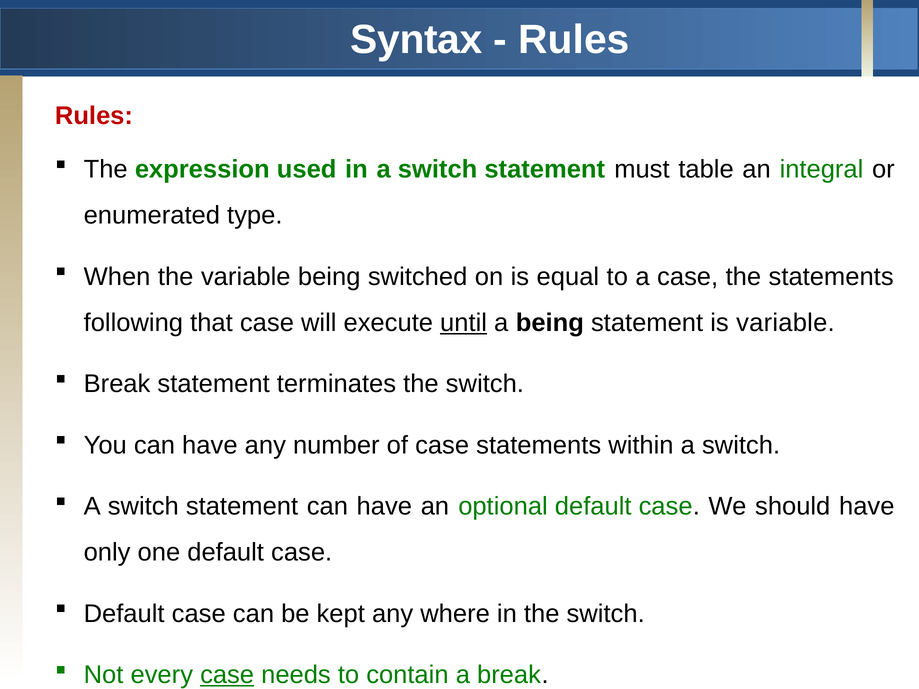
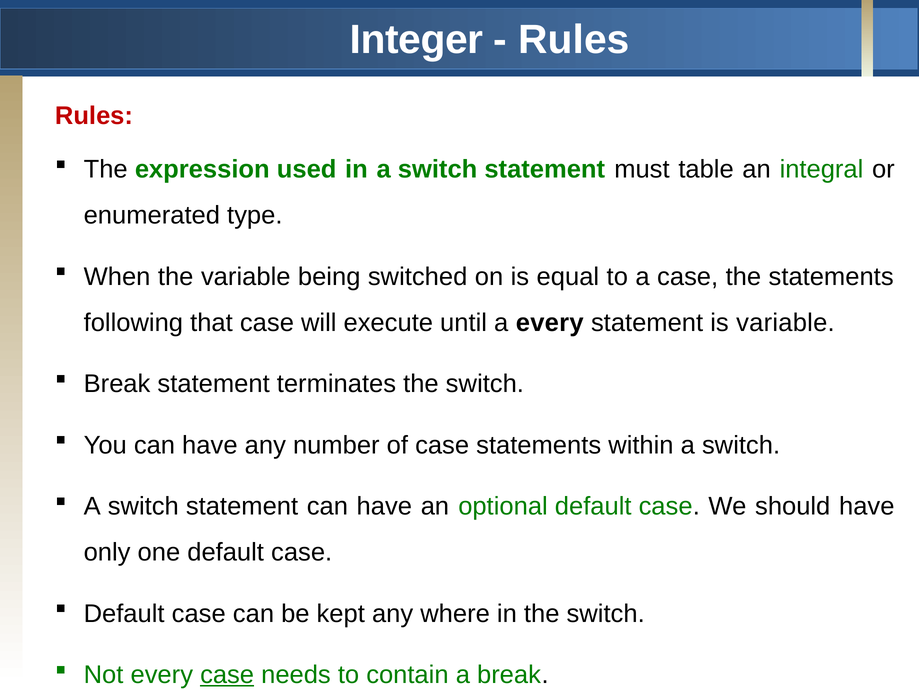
Syntax: Syntax -> Integer (416, 40)
until underline: present -> none (464, 323)
a being: being -> every (550, 323)
